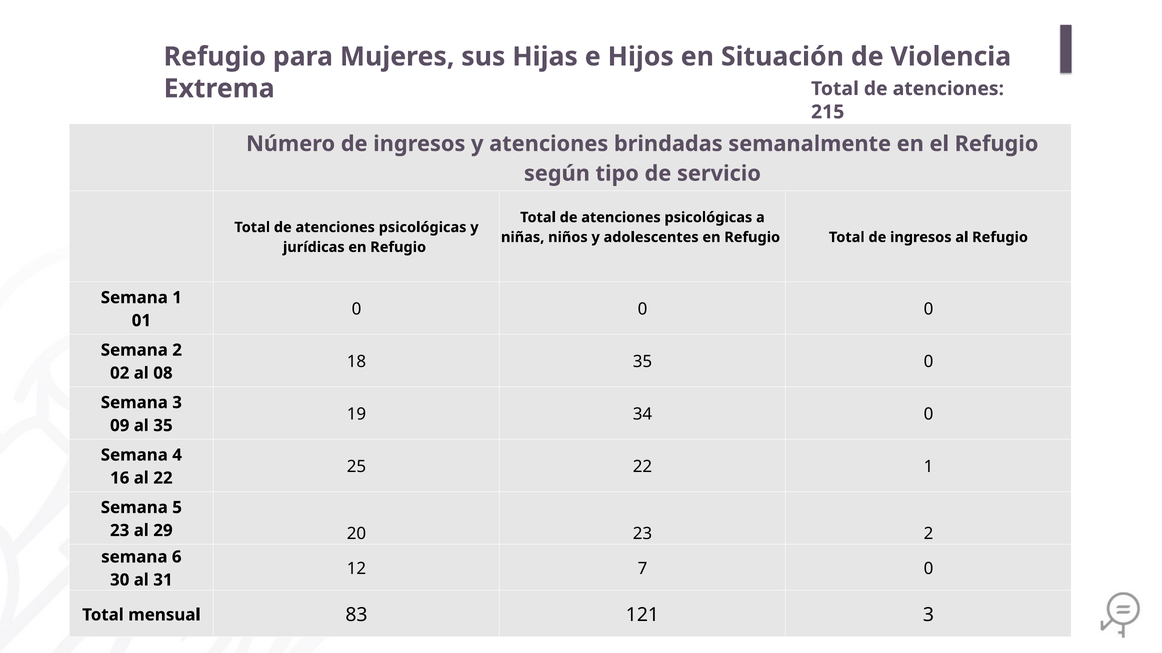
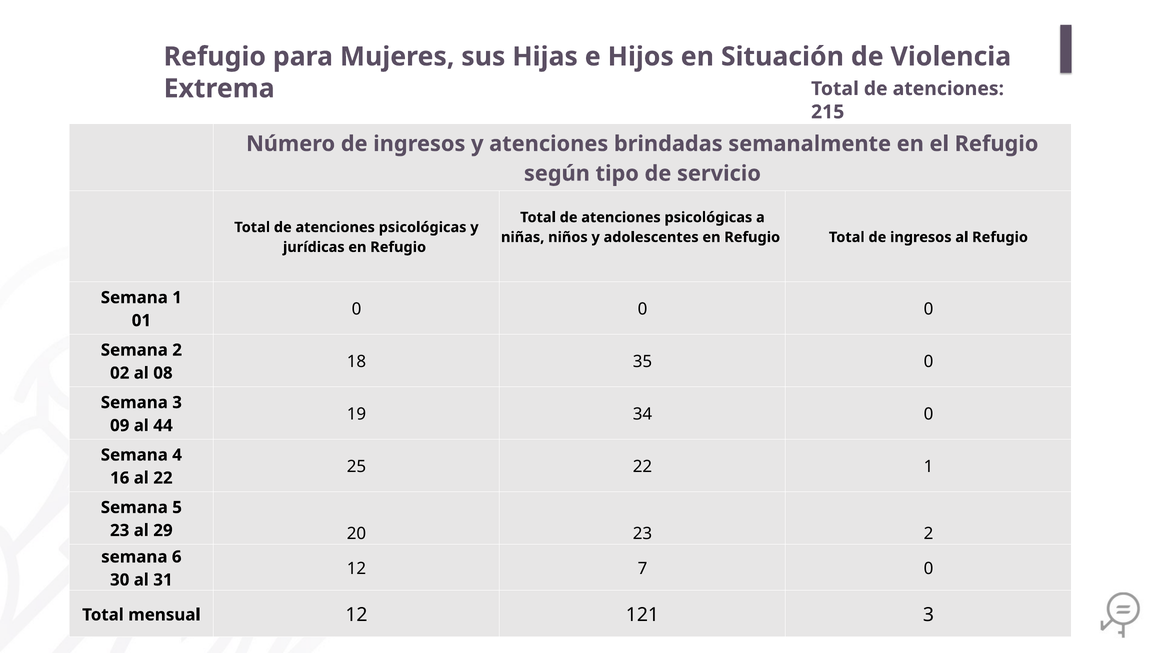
al 35: 35 -> 44 (163, 426)
mensual 83: 83 -> 12 (356, 616)
